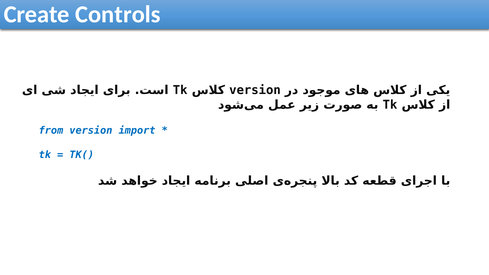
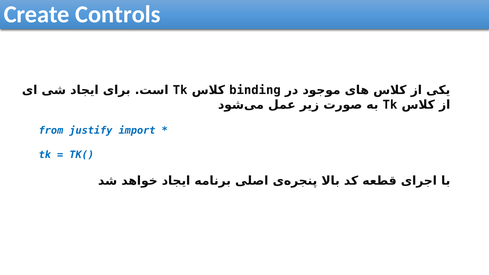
version: version -> binding (255, 90)
from version: version -> justify (91, 131)
